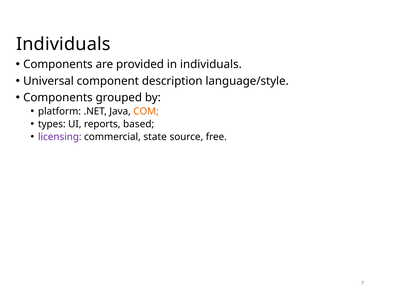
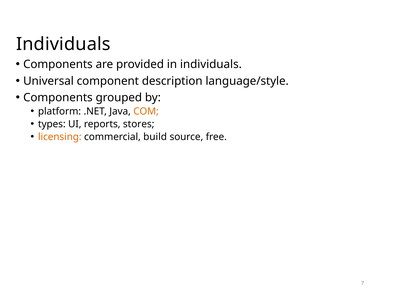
based: based -> stores (139, 124)
licensing colour: purple -> orange (60, 136)
state: state -> build (155, 136)
